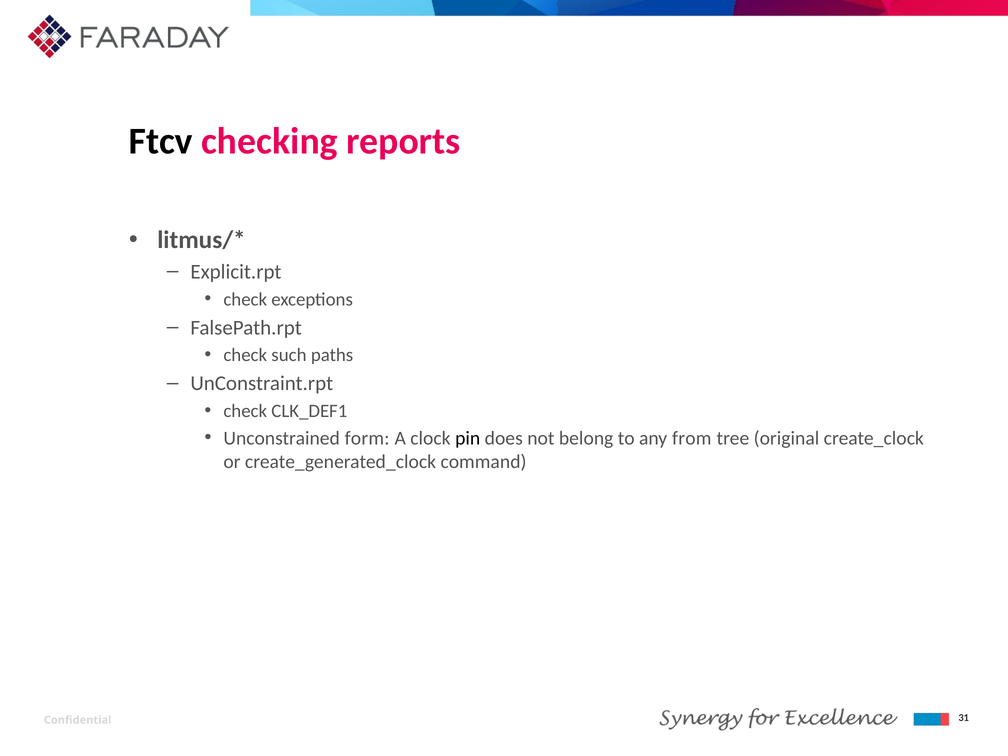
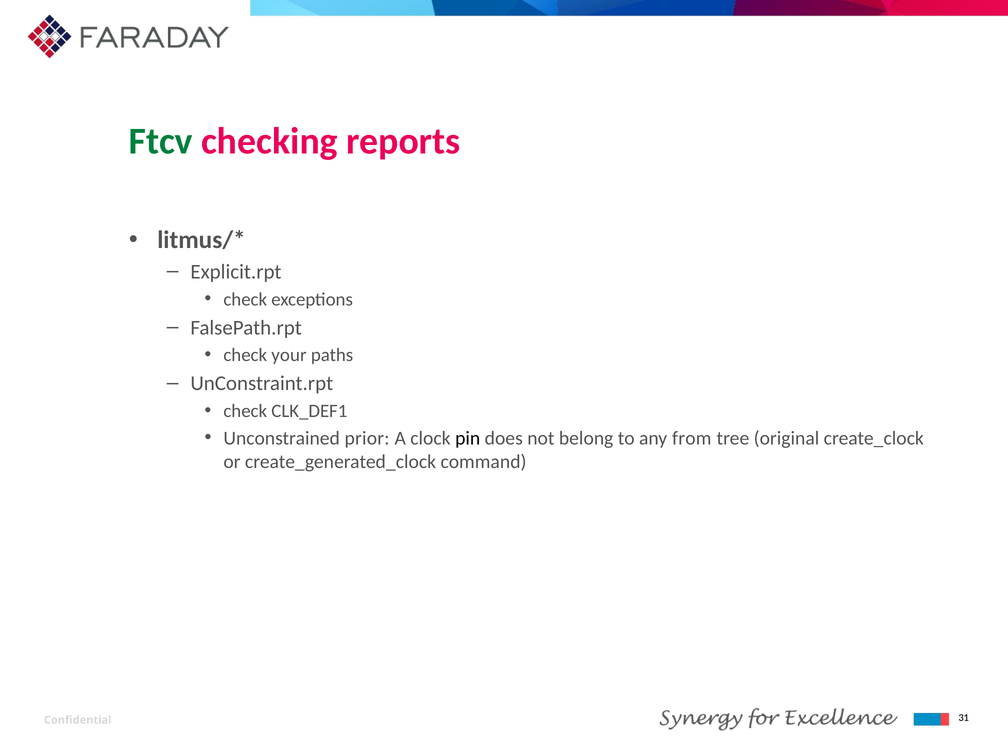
Ftcv colour: black -> green (161, 141)
such: such -> your (289, 355)
form: form -> prior (367, 438)
